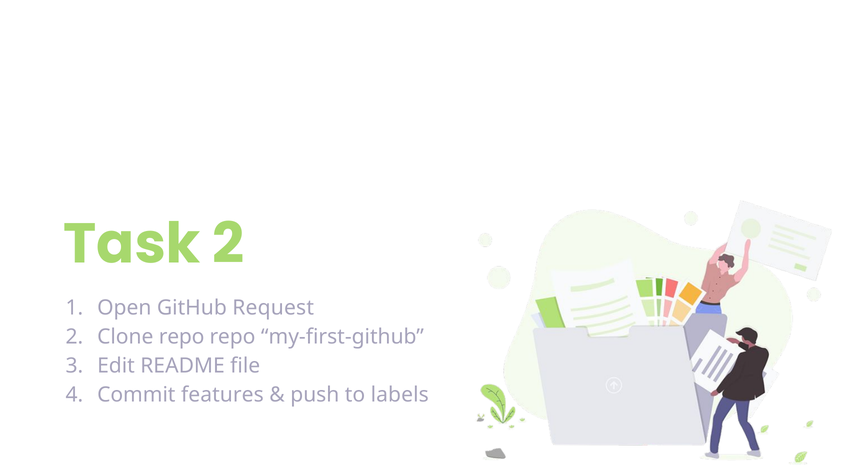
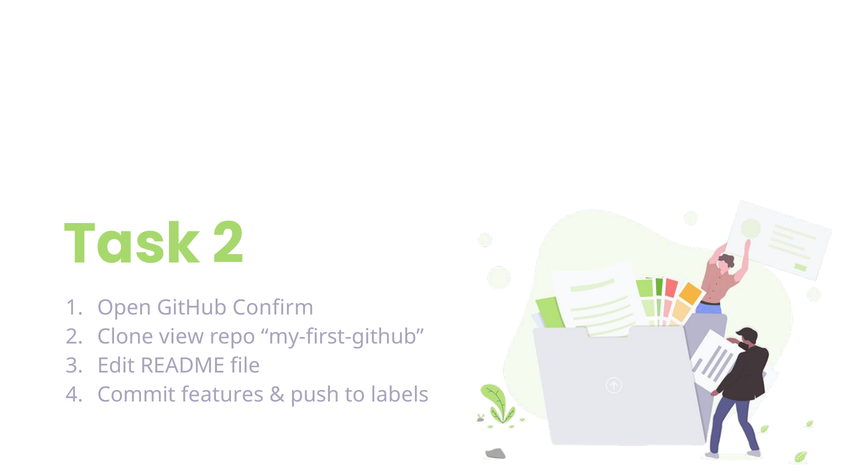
Request: Request -> Confirm (273, 308)
Clone repo: repo -> view (181, 337)
